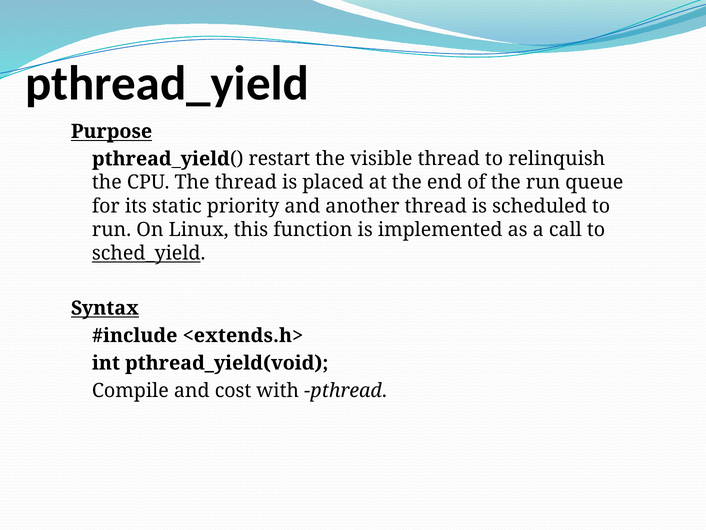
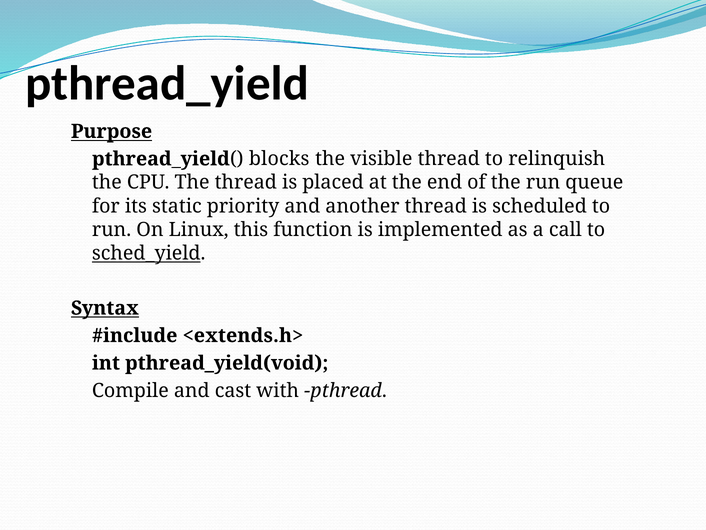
restart: restart -> blocks (279, 159)
cost: cost -> cast (233, 390)
